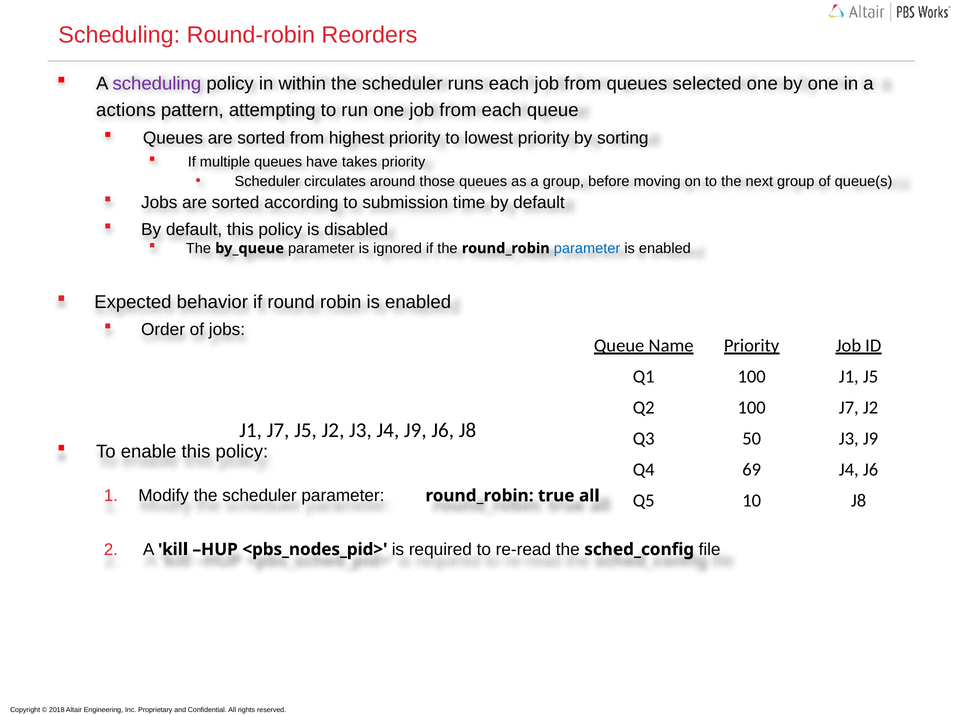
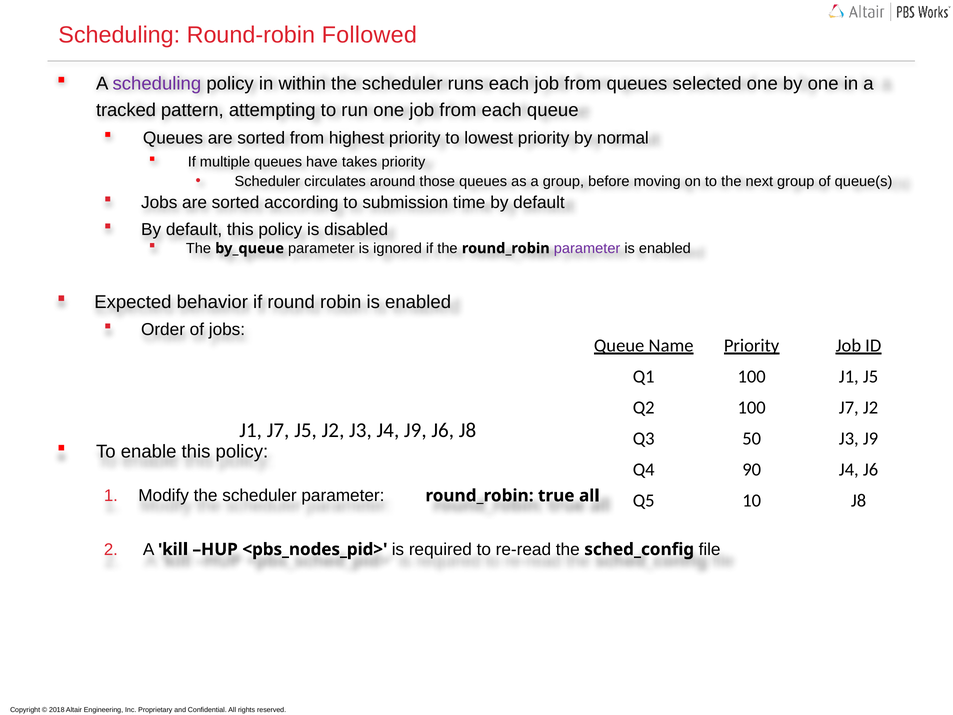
Reorders: Reorders -> Followed (369, 35)
actions: actions -> tracked (126, 110)
sorting: sorting -> normal (623, 138)
parameter colour: blue -> purple (587, 248)
69: 69 -> 90 (752, 469)
